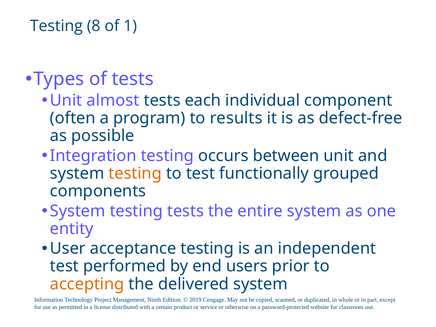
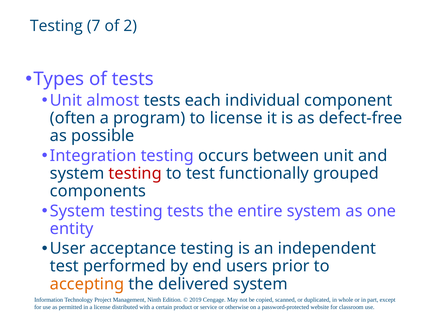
8: 8 -> 7 (94, 26)
1: 1 -> 2 (130, 26)
to results: results -> license (236, 118)
testing colour: orange -> red (135, 173)
